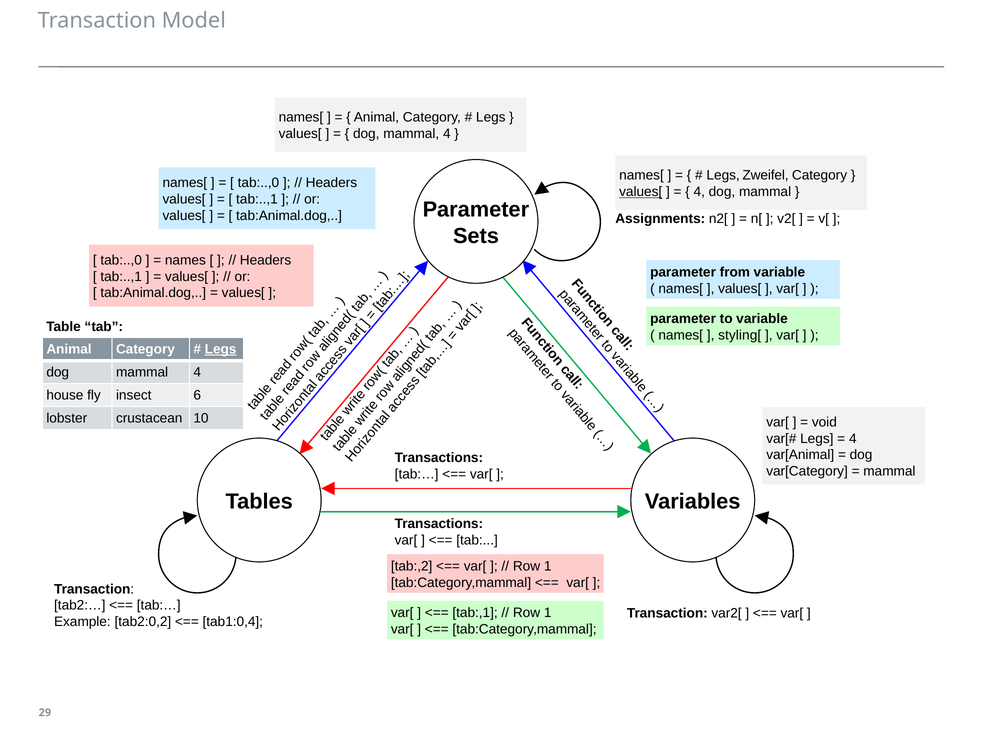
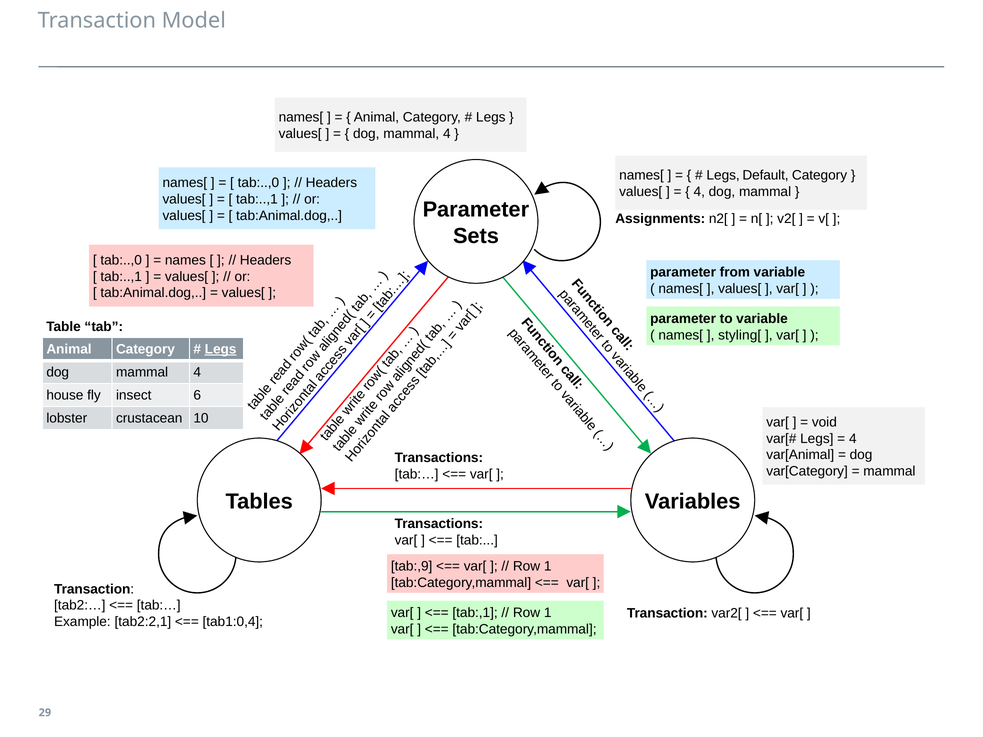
Zweifel: Zweifel -> Default (766, 176)
values[ underline: present -> none (641, 192)
tab:,2: tab:,2 -> tab:,9 (412, 566)
tab2:0,2: tab2:0,2 -> tab2:2,1 (143, 622)
